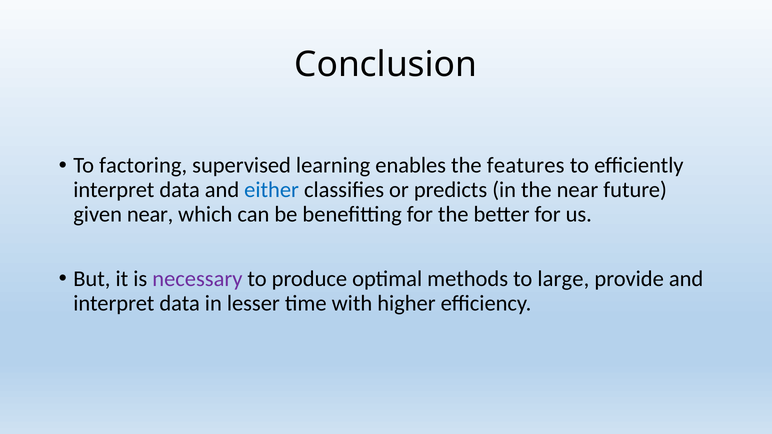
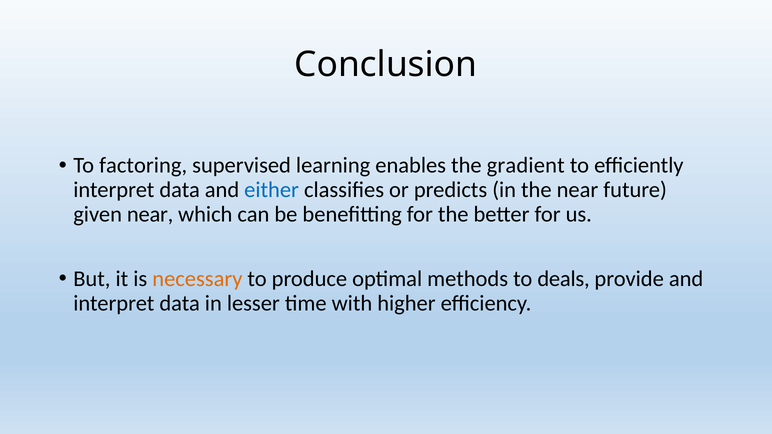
features: features -> gradient (526, 166)
necessary colour: purple -> orange (197, 279)
large: large -> deals (564, 279)
